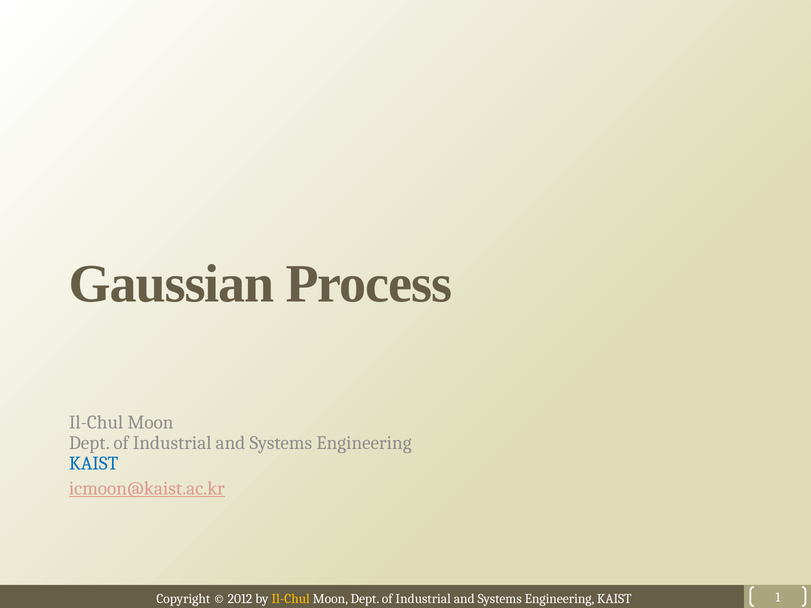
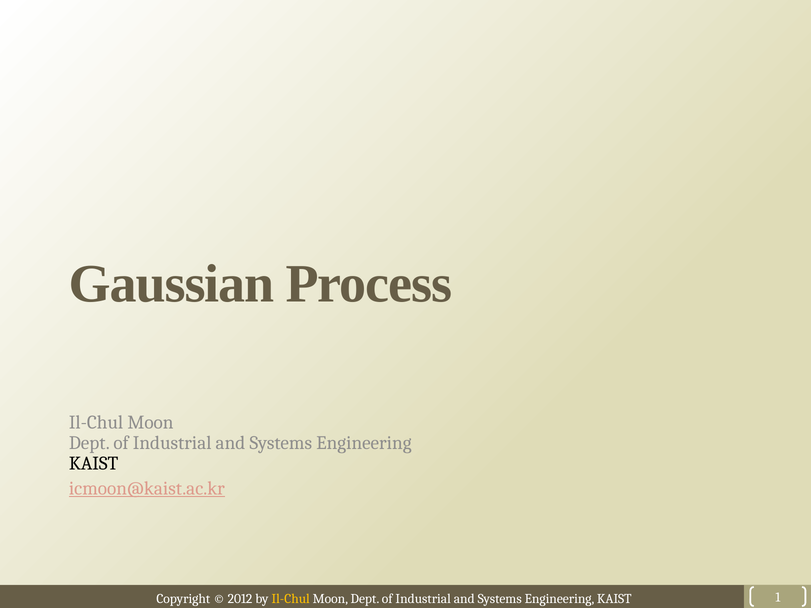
KAIST colour: blue -> black (94, 464)
